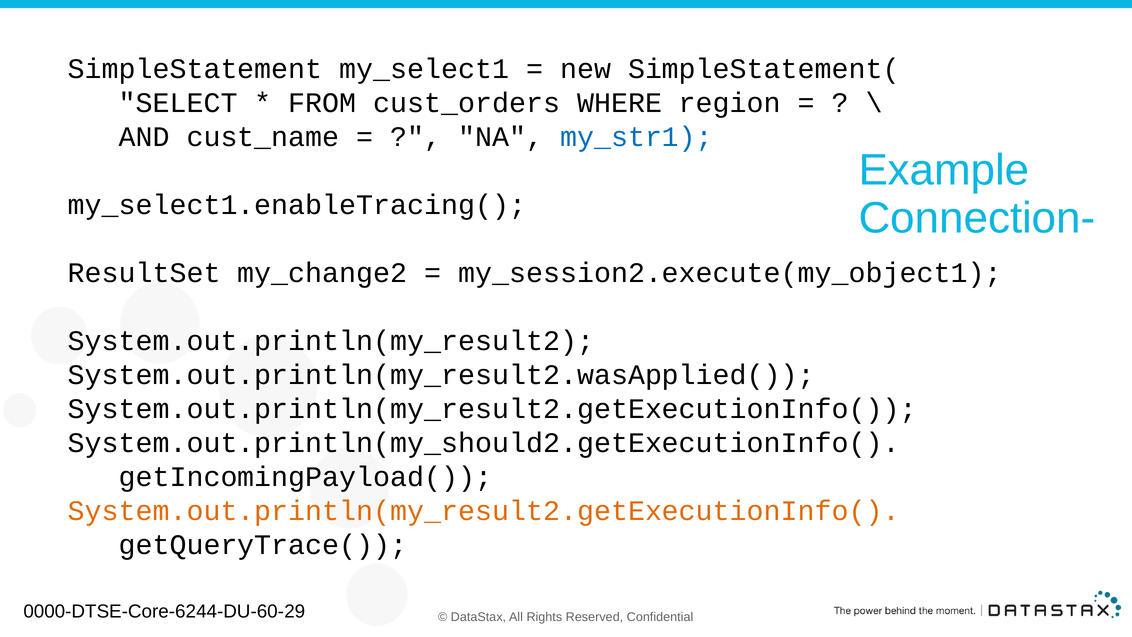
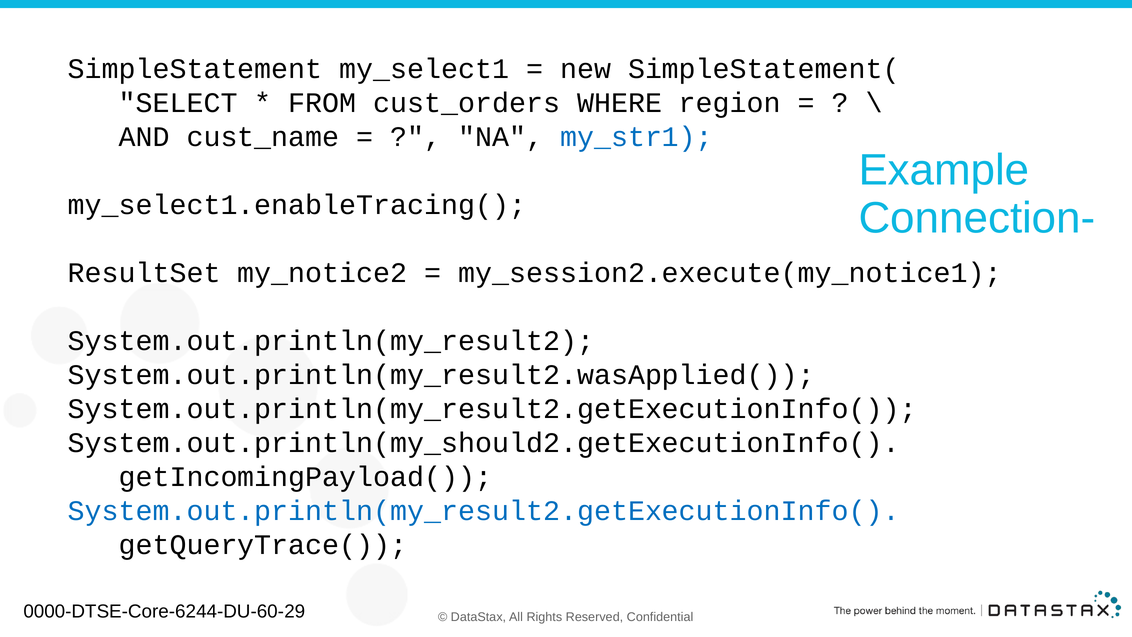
my_change2: my_change2 -> my_notice2 (322, 273)
my_session2.execute(my_object1: my_session2.execute(my_object1 -> my_session2.execute(my_notice1 (730, 273)
System.out.println(my_result2.getExecutionInfo( colour: orange -> blue (484, 511)
